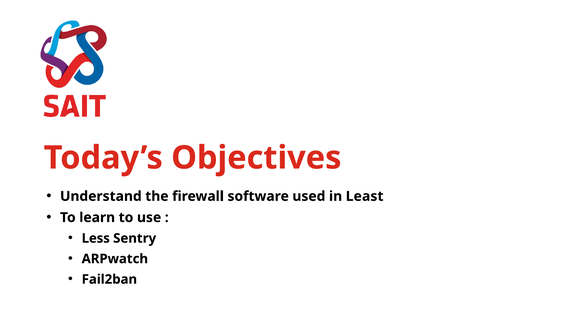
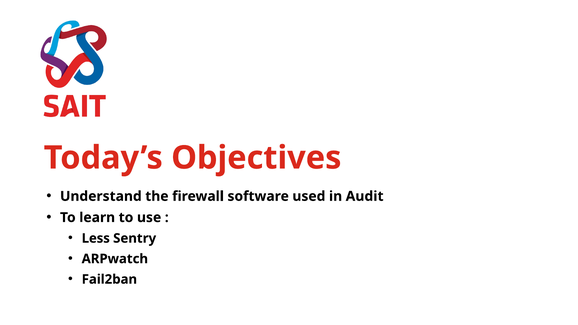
Least: Least -> Audit (365, 196)
